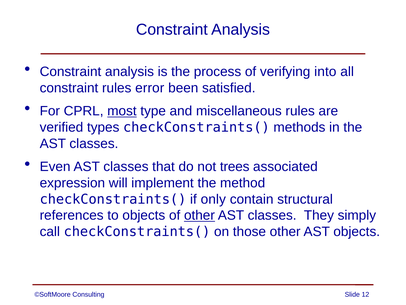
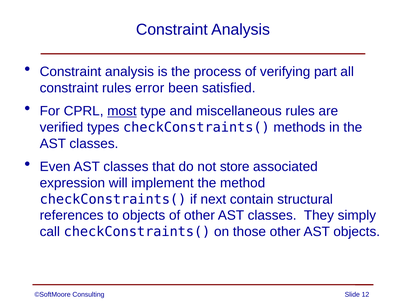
into: into -> part (325, 72)
trees: trees -> store (235, 166)
only: only -> next (213, 199)
other underline: present -> none (199, 215)
